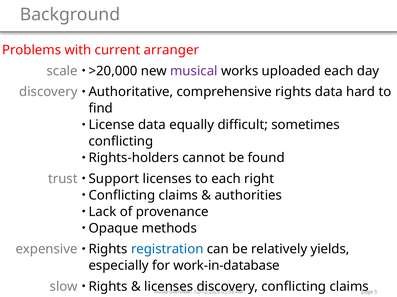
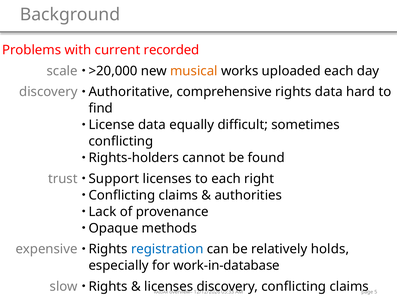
arranger: arranger -> recorded (171, 50)
musical colour: purple -> orange (194, 71)
yields: yields -> holds (330, 250)
